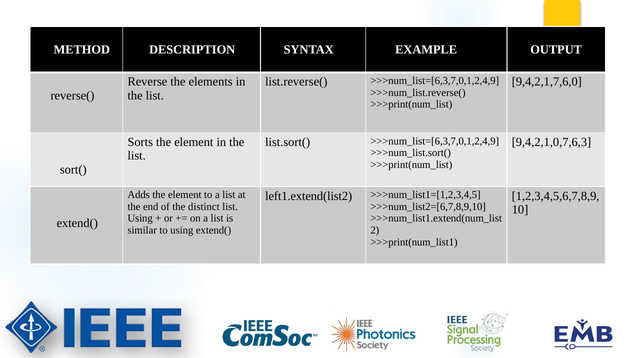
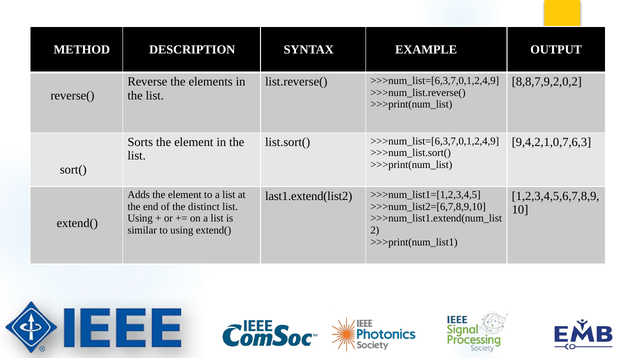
9,4,2,1,7,6,0: 9,4,2,1,7,6,0 -> 8,8,7,9,2,0,2 (547, 82)
left1.extend(list2: left1.extend(list2 -> last1.extend(list2 (309, 196)
